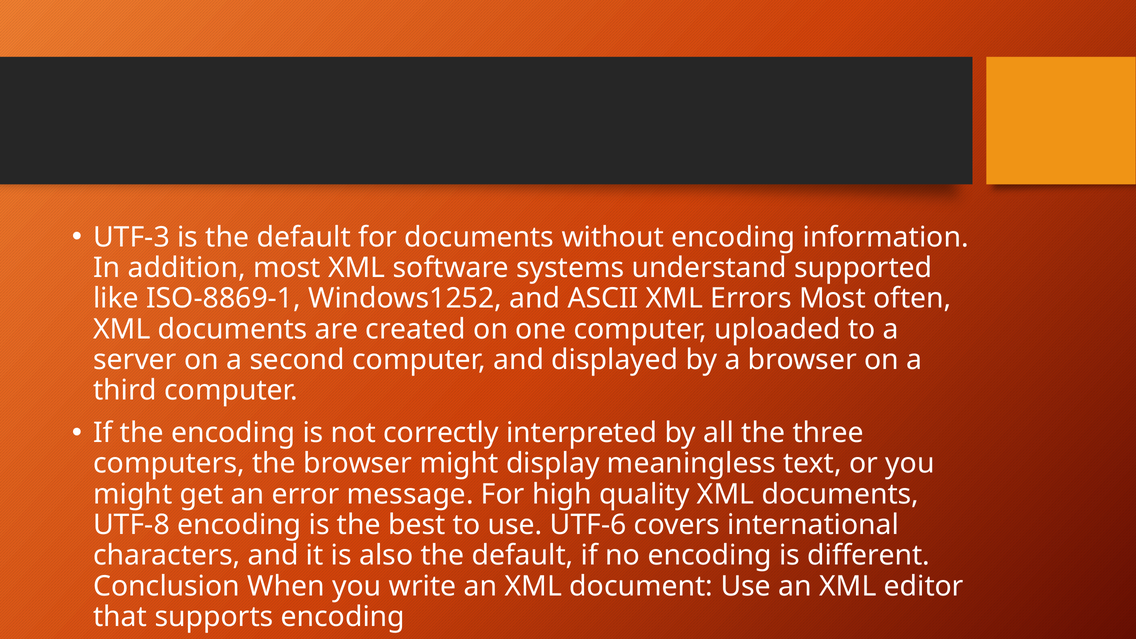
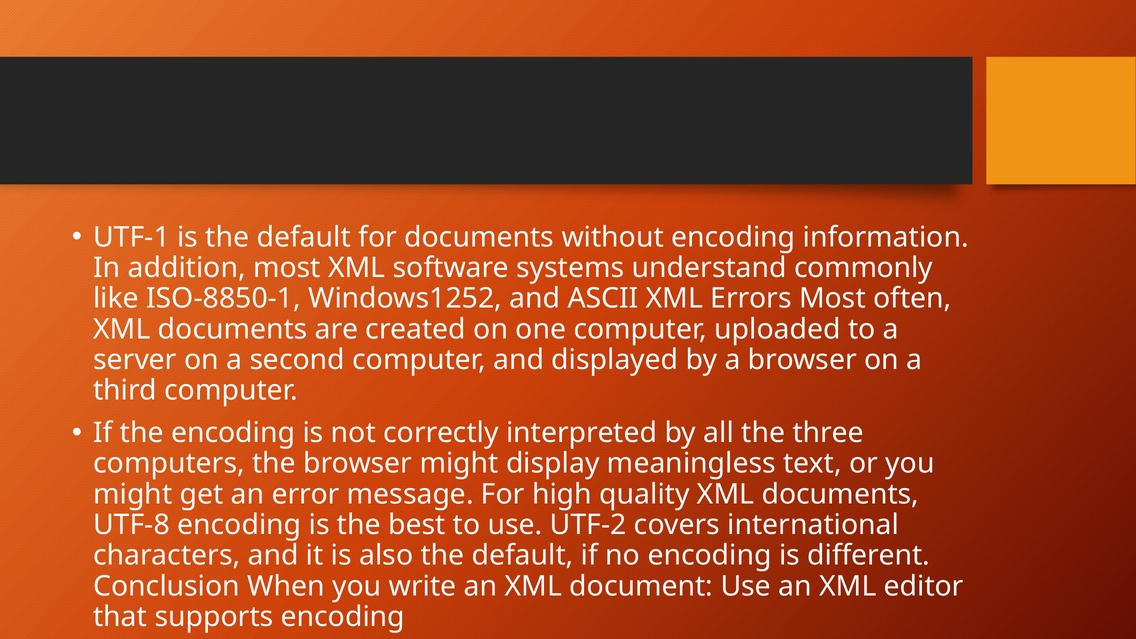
UTF-3: UTF-3 -> UTF-1 (132, 237)
supported: supported -> commonly (863, 268)
ISO-8869-1: ISO-8869-1 -> ISO-8850-1 (224, 298)
UTF-6: UTF-6 -> UTF-2 (588, 525)
